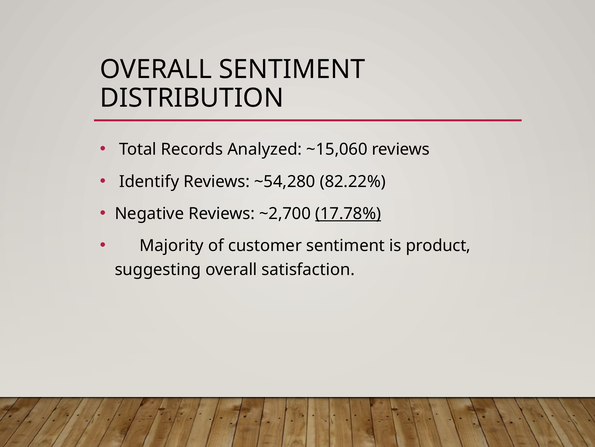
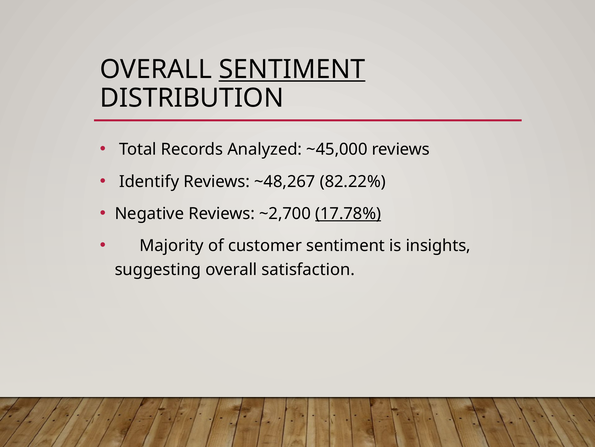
SENTIMENT underline: none -> present (292, 69)
~15,060: ~15,060 -> ~45,000 (337, 149)
~54,280: ~54,280 -> ~48,267 (285, 181)
product: product -> insights (438, 245)
